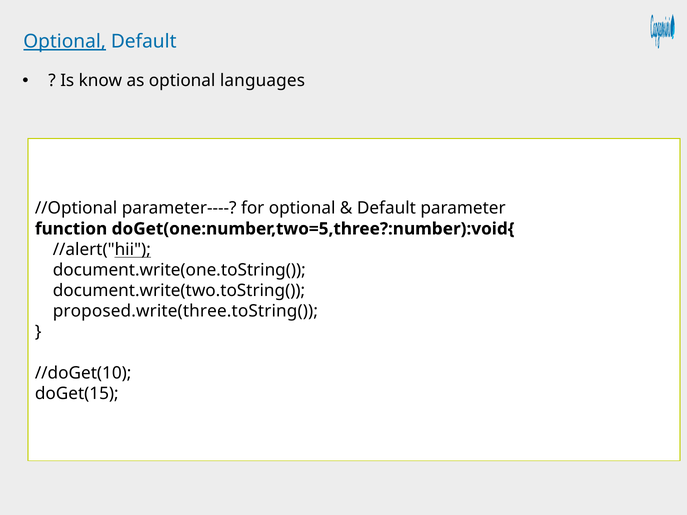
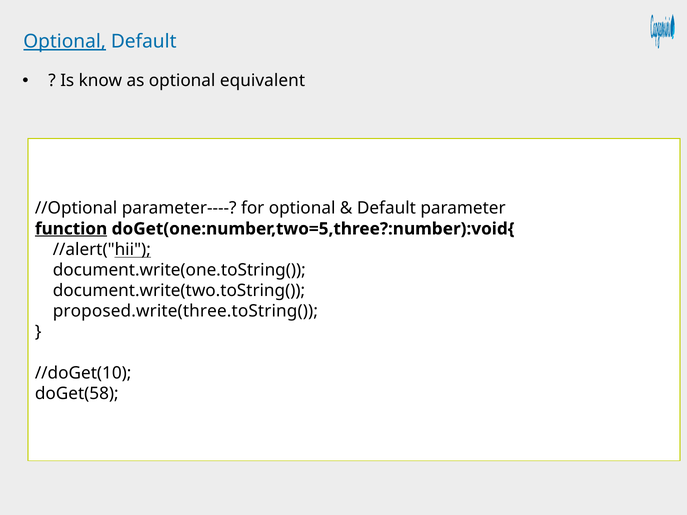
languages: languages -> equivalent (262, 81)
function underline: none -> present (71, 229)
doGet(15: doGet(15 -> doGet(58 (77, 394)
